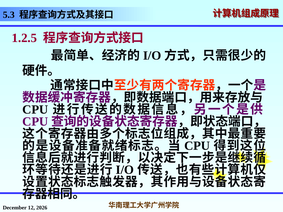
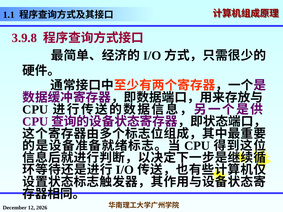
5.3: 5.3 -> 1.1 (9, 15)
1.2.5: 1.2.5 -> 3.9.8 (24, 38)
